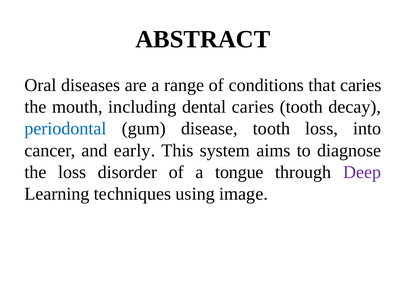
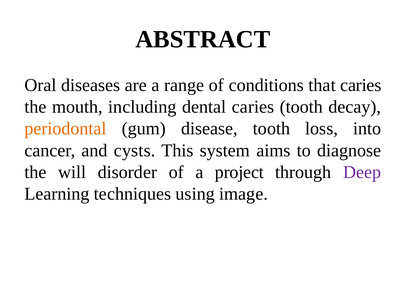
periodontal colour: blue -> orange (65, 128)
early: early -> cysts (135, 150)
the loss: loss -> will (72, 172)
tongue: tongue -> project (239, 172)
